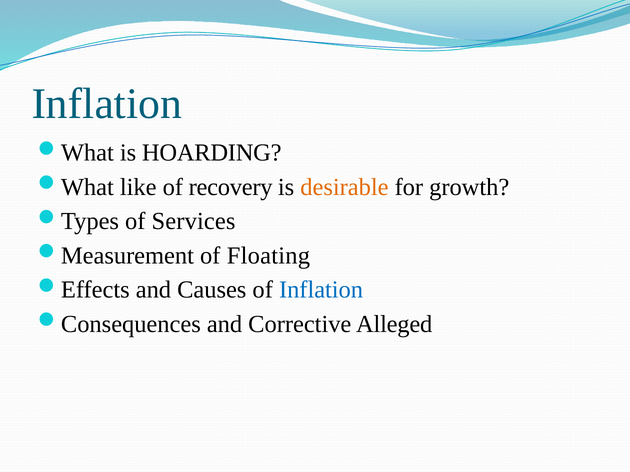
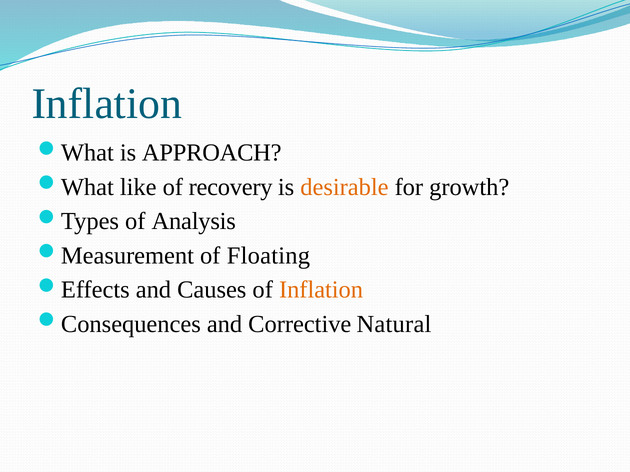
HOARDING: HOARDING -> APPROACH (212, 153)
Services: Services -> Analysis (194, 222)
Inflation colour: blue -> orange (321, 290)
Alleged: Alleged -> Natural (394, 324)
